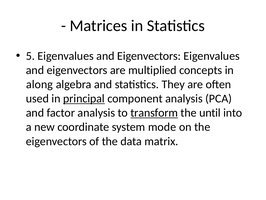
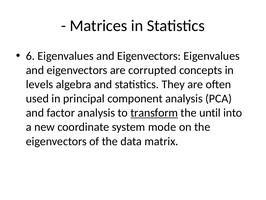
5: 5 -> 6 (30, 56)
multiplied: multiplied -> corrupted (152, 70)
along: along -> levels (40, 84)
principal underline: present -> none (84, 98)
